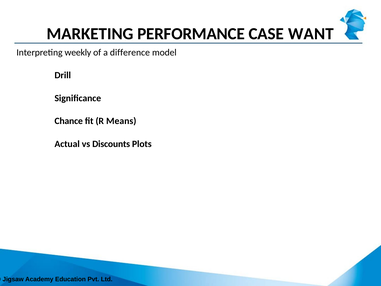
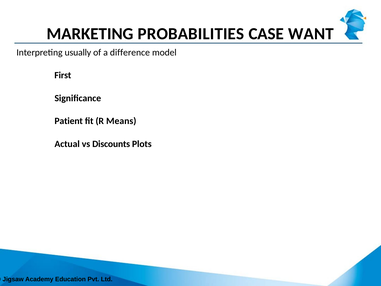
PERFORMANCE: PERFORMANCE -> PROBABILITIES (191, 34)
weekly: weekly -> usually (78, 52)
Drill: Drill -> First (63, 75)
Chance: Chance -> Patient (69, 121)
